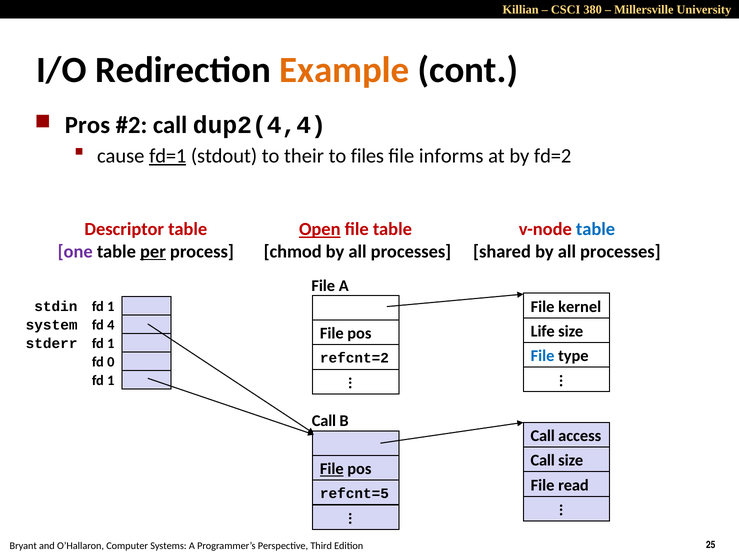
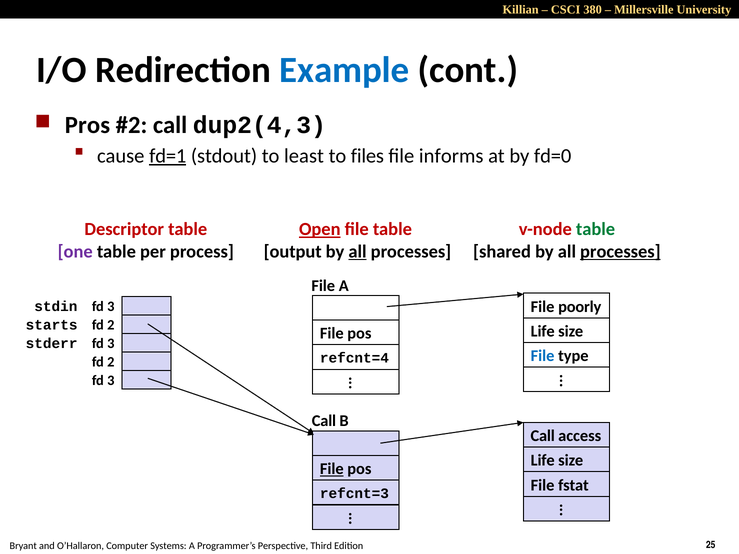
Example colour: orange -> blue (344, 70)
dup2(4,4: dup2(4,4 -> dup2(4,3 (259, 125)
their: their -> least (304, 156)
fd=2: fd=2 -> fd=0 (553, 156)
table colour: blue -> green (596, 229)
per underline: present -> none (153, 252)
chmod: chmod -> output (293, 252)
all underline: none -> present (358, 252)
processes underline: none -> present (620, 252)
1: 1 -> 3 (111, 307)
kernel: kernel -> poorly (580, 307)
4: 4 -> 2 (111, 325)
system: system -> starts (52, 325)
1: 1 -> 3 (111, 344)
refcnt=2: refcnt=2 -> refcnt=4 (354, 358)
0: 0 -> 2 (111, 362)
1: 1 -> 3 (111, 381)
Call: Call -> Life (543, 461)
read: read -> fstat (573, 485)
refcnt=5: refcnt=5 -> refcnt=3 (354, 494)
